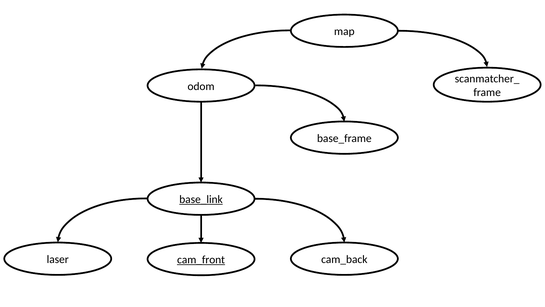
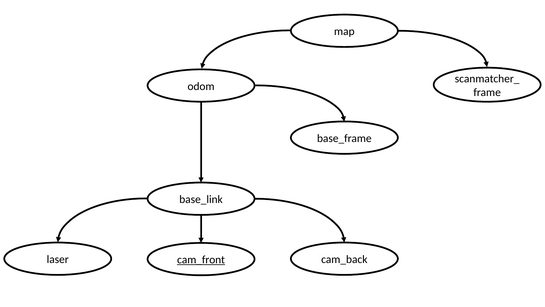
base_link underline: present -> none (201, 199)
